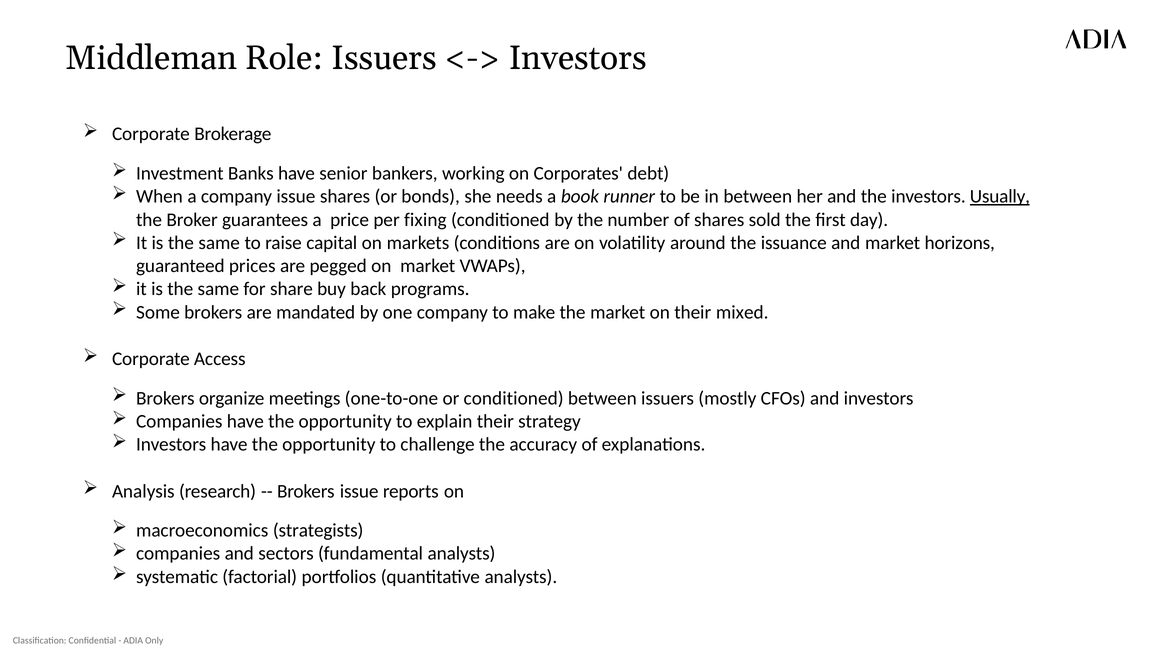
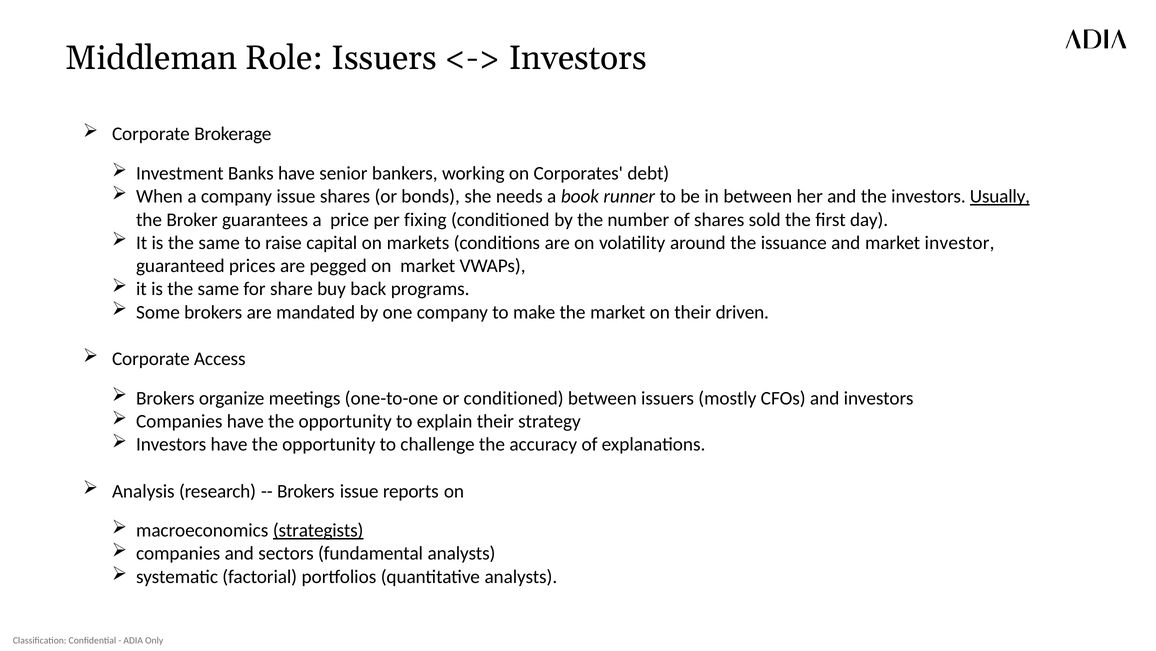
horizons: horizons -> investor (960, 243)
mixed: mixed -> driven (742, 312)
strategists underline: none -> present (318, 530)
